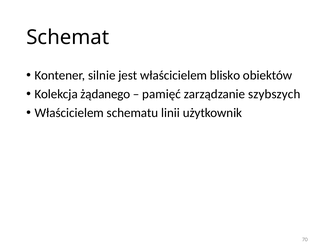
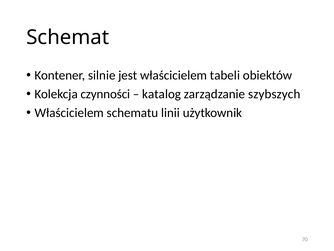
blisko: blisko -> tabeli (225, 75)
żądanego: żądanego -> czynności (105, 94)
pamięć: pamięć -> katalog (162, 94)
